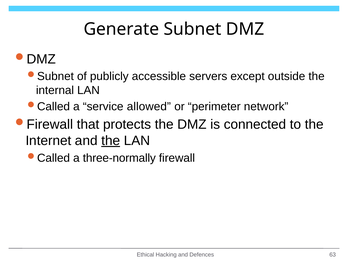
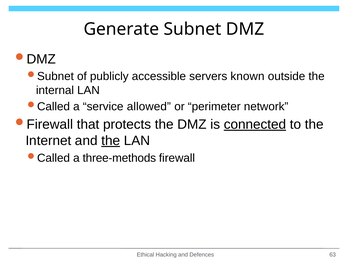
except: except -> known (247, 76)
connected underline: none -> present (255, 124)
three-normally: three-normally -> three-methods (119, 158)
